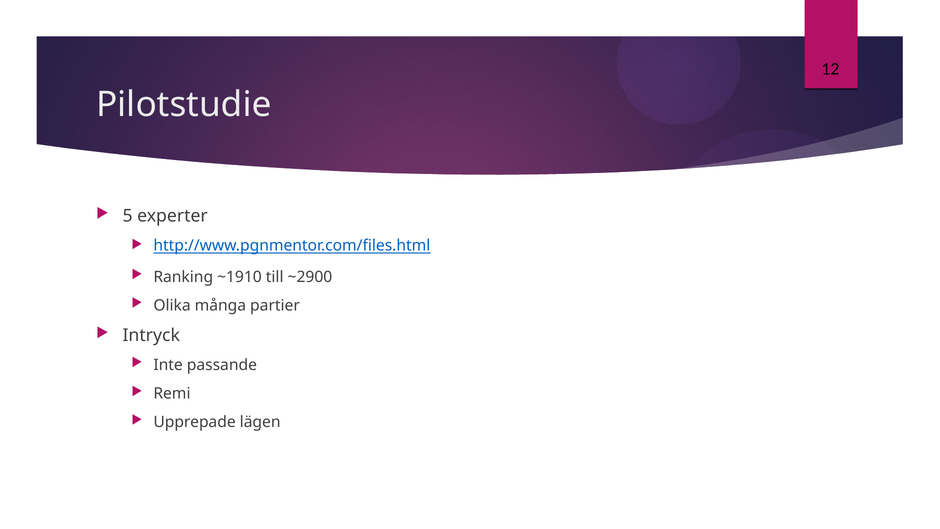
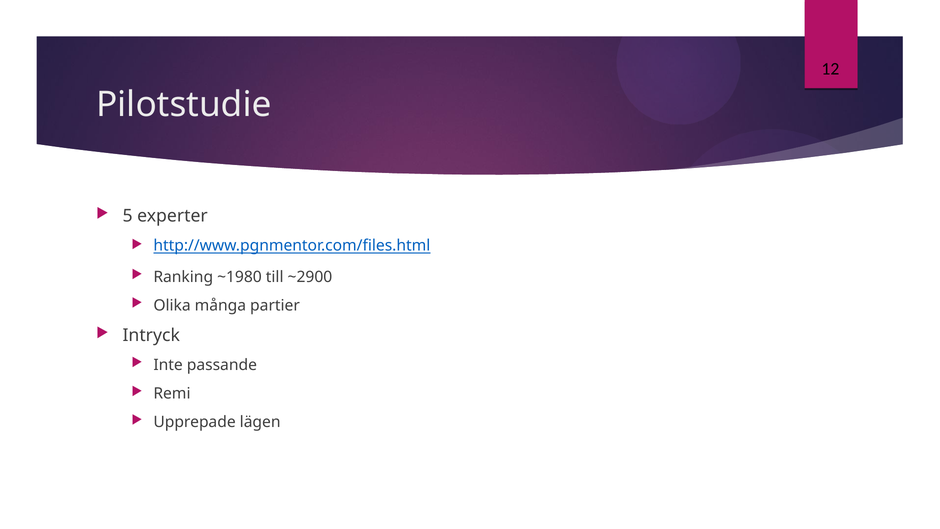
~1910: ~1910 -> ~1980 (239, 277)
